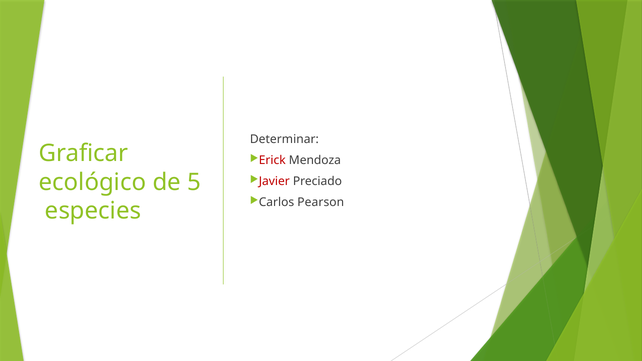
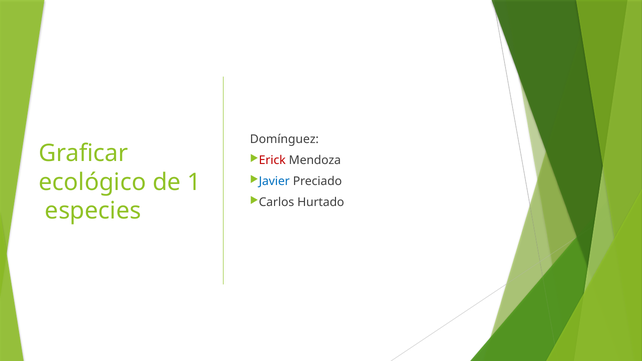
Determinar: Determinar -> Domínguez (284, 139)
5: 5 -> 1 (194, 182)
Javier colour: red -> blue (274, 181)
Pearson: Pearson -> Hurtado (321, 203)
